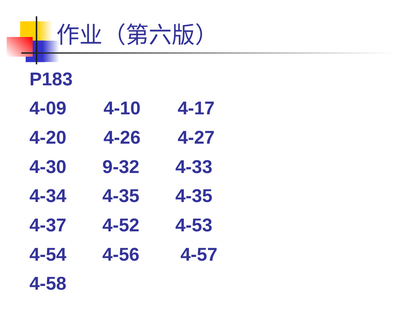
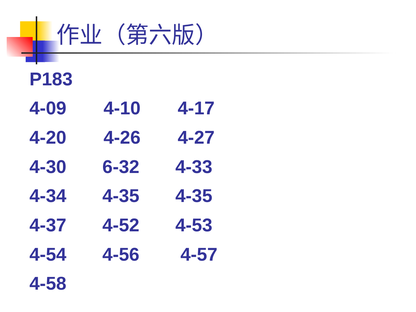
9-32: 9-32 -> 6-32 (121, 167)
